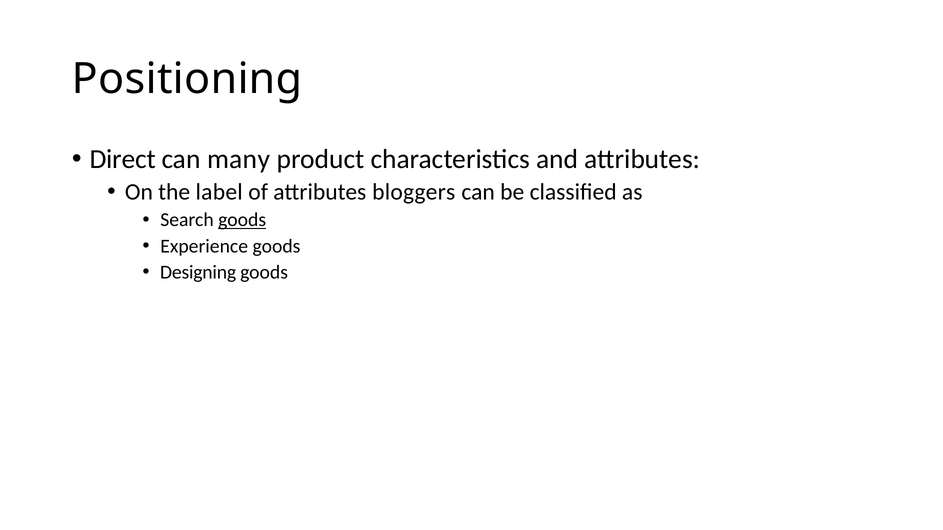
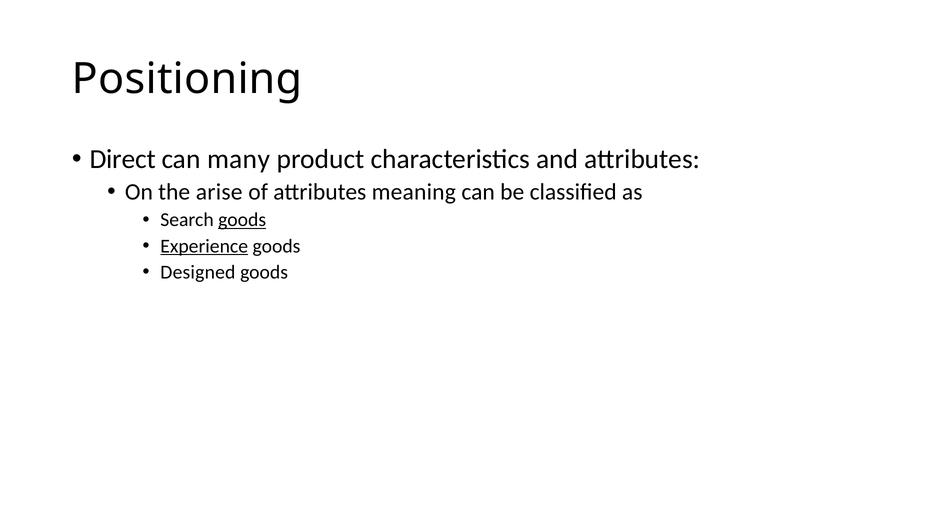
label: label -> arise (219, 192)
bloggers: bloggers -> meaning (414, 192)
Experience underline: none -> present (204, 246)
Designing: Designing -> Designed (198, 272)
